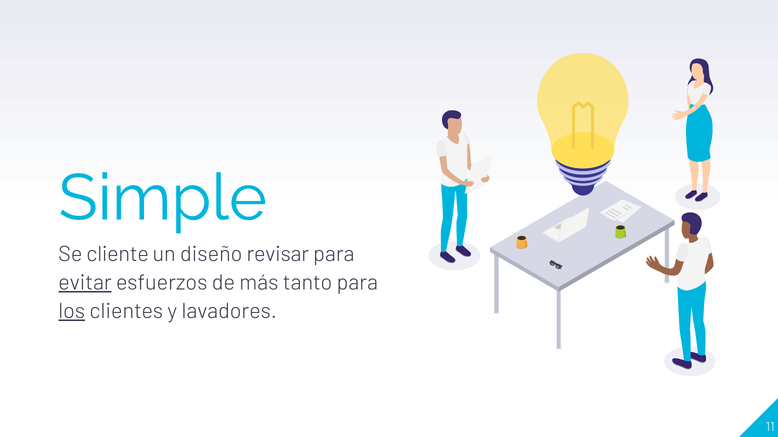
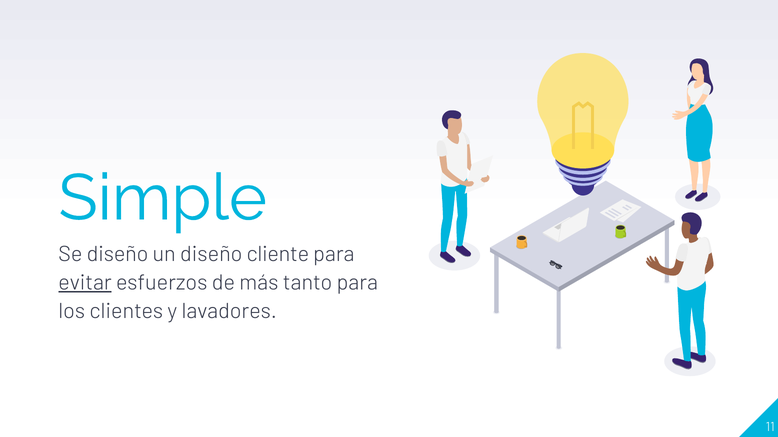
Se cliente: cliente -> diseño (118, 254)
revisar: revisar -> cliente (278, 254)
los underline: present -> none (72, 311)
